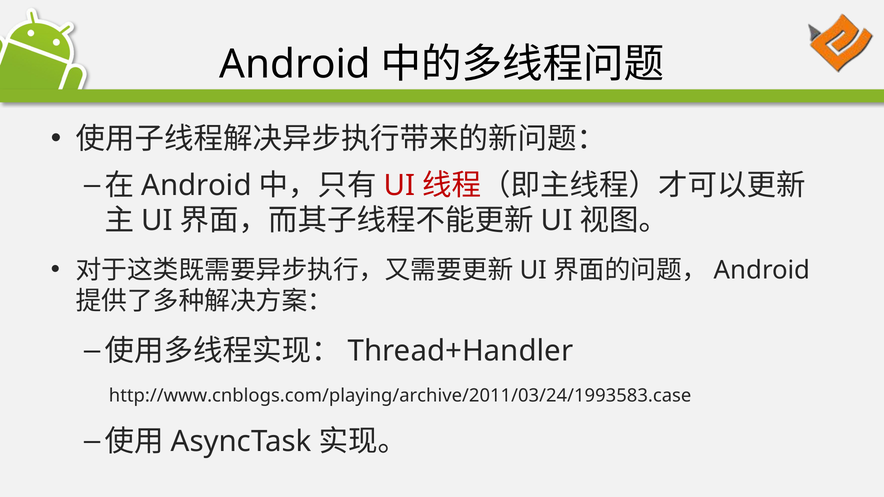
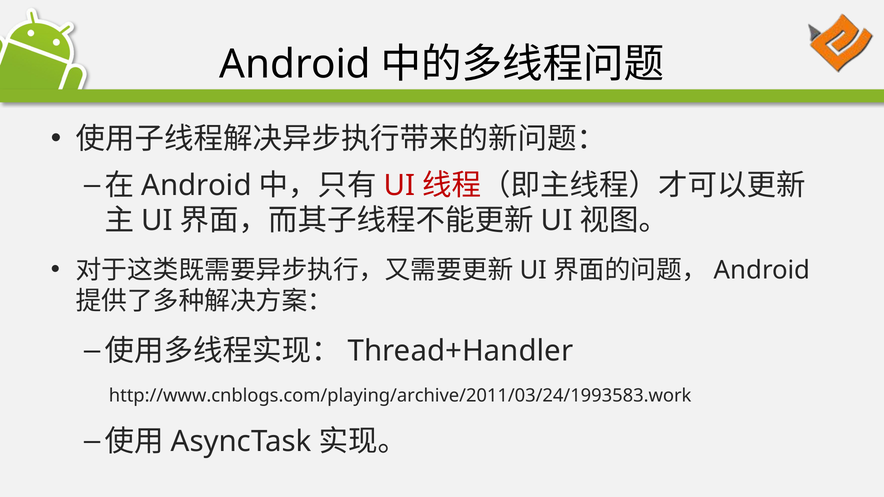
http://www.cnblogs.com/playing/archive/2011/03/24/1993583.case: http://www.cnblogs.com/playing/archive/2011/03/24/1993583.case -> http://www.cnblogs.com/playing/archive/2011/03/24/1993583.work (400, 396)
